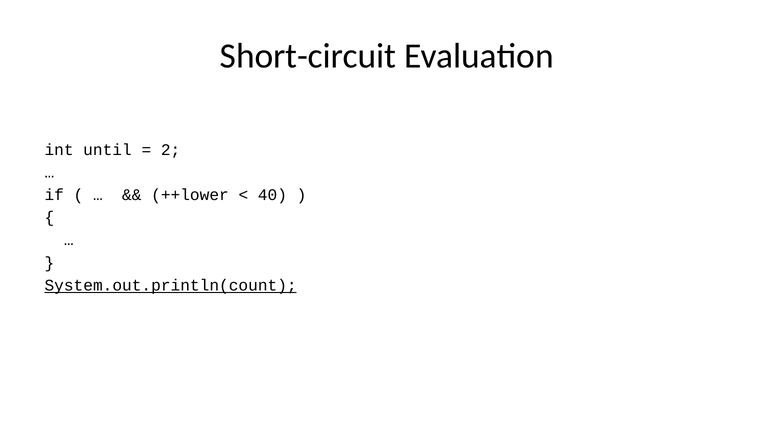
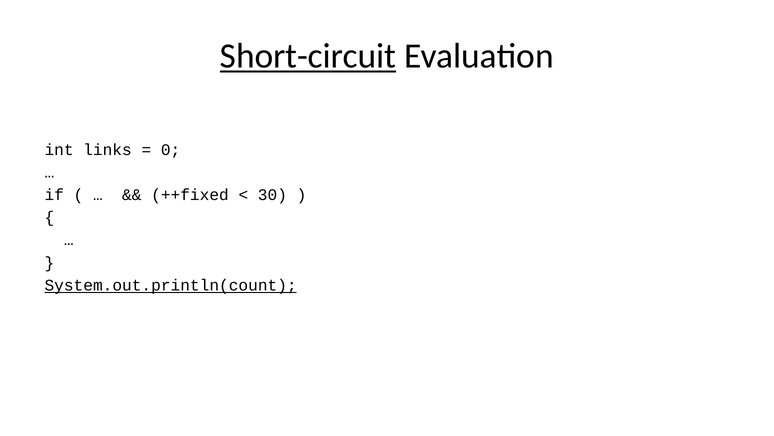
Short-circuit underline: none -> present (308, 56)
until: until -> links (107, 150)
2: 2 -> 0 (171, 150)
++lower: ++lower -> ++fixed (190, 195)
40: 40 -> 30 (272, 195)
